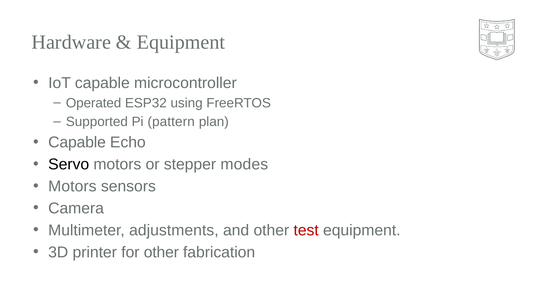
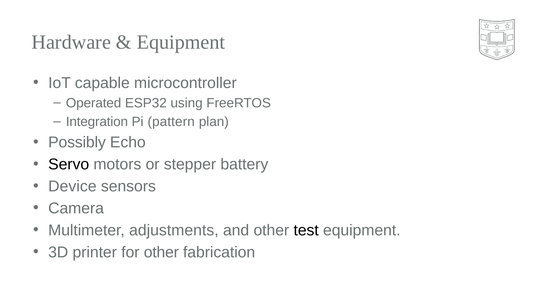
Supported: Supported -> Integration (97, 122)
Capable: Capable -> Possibly (77, 143)
modes: modes -> battery (244, 165)
Motors: Motors -> Device (72, 187)
test colour: red -> black (306, 231)
